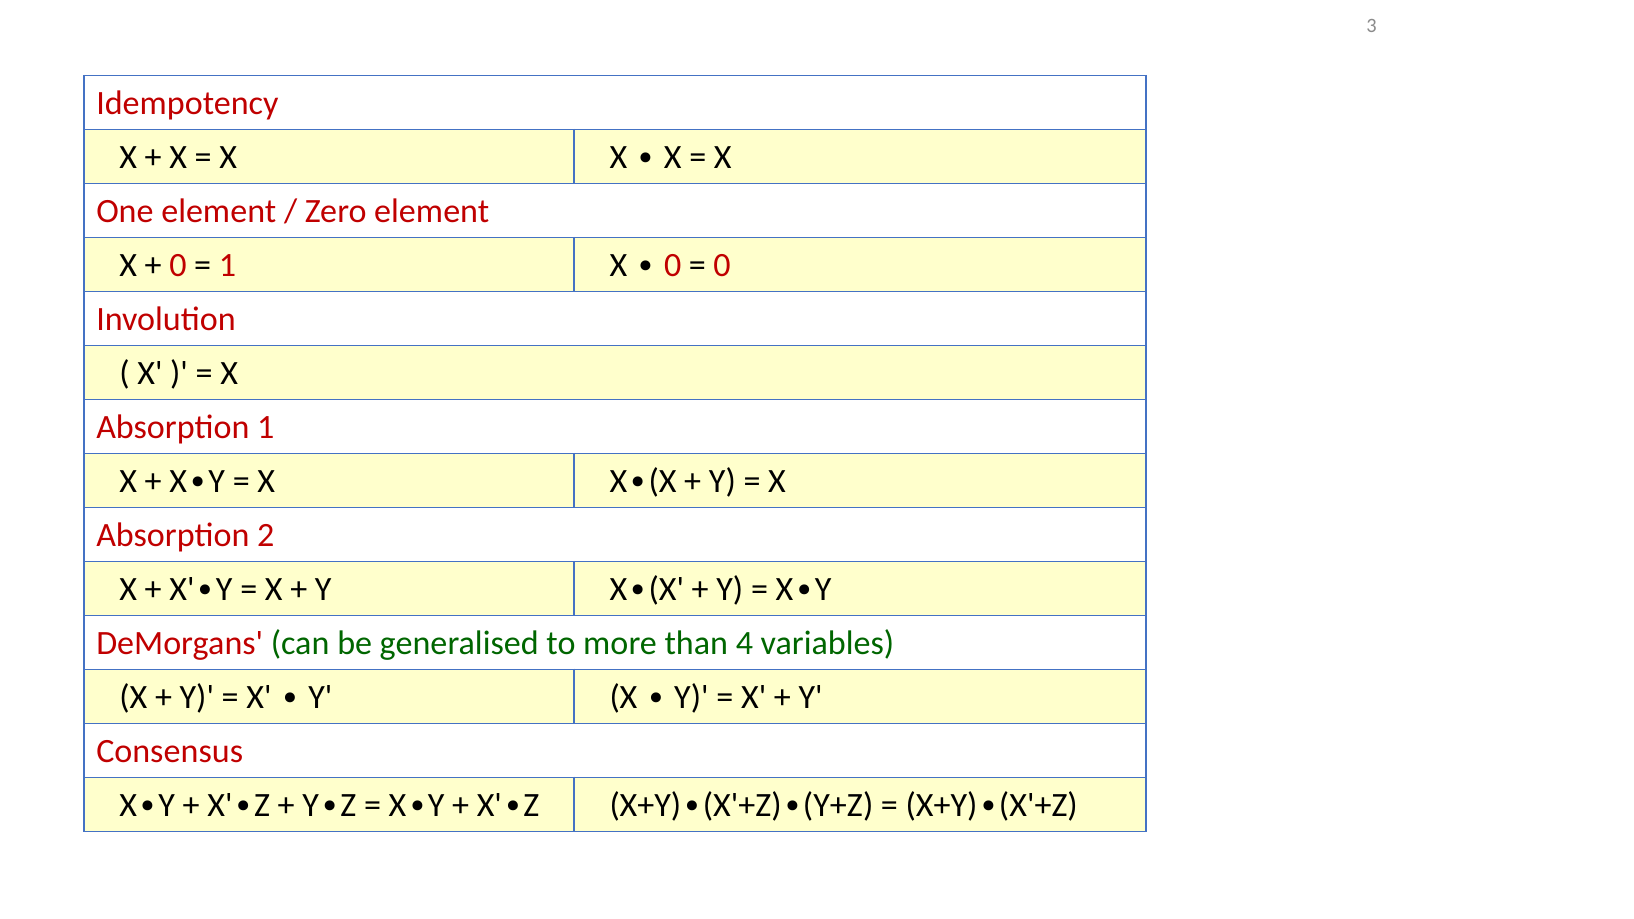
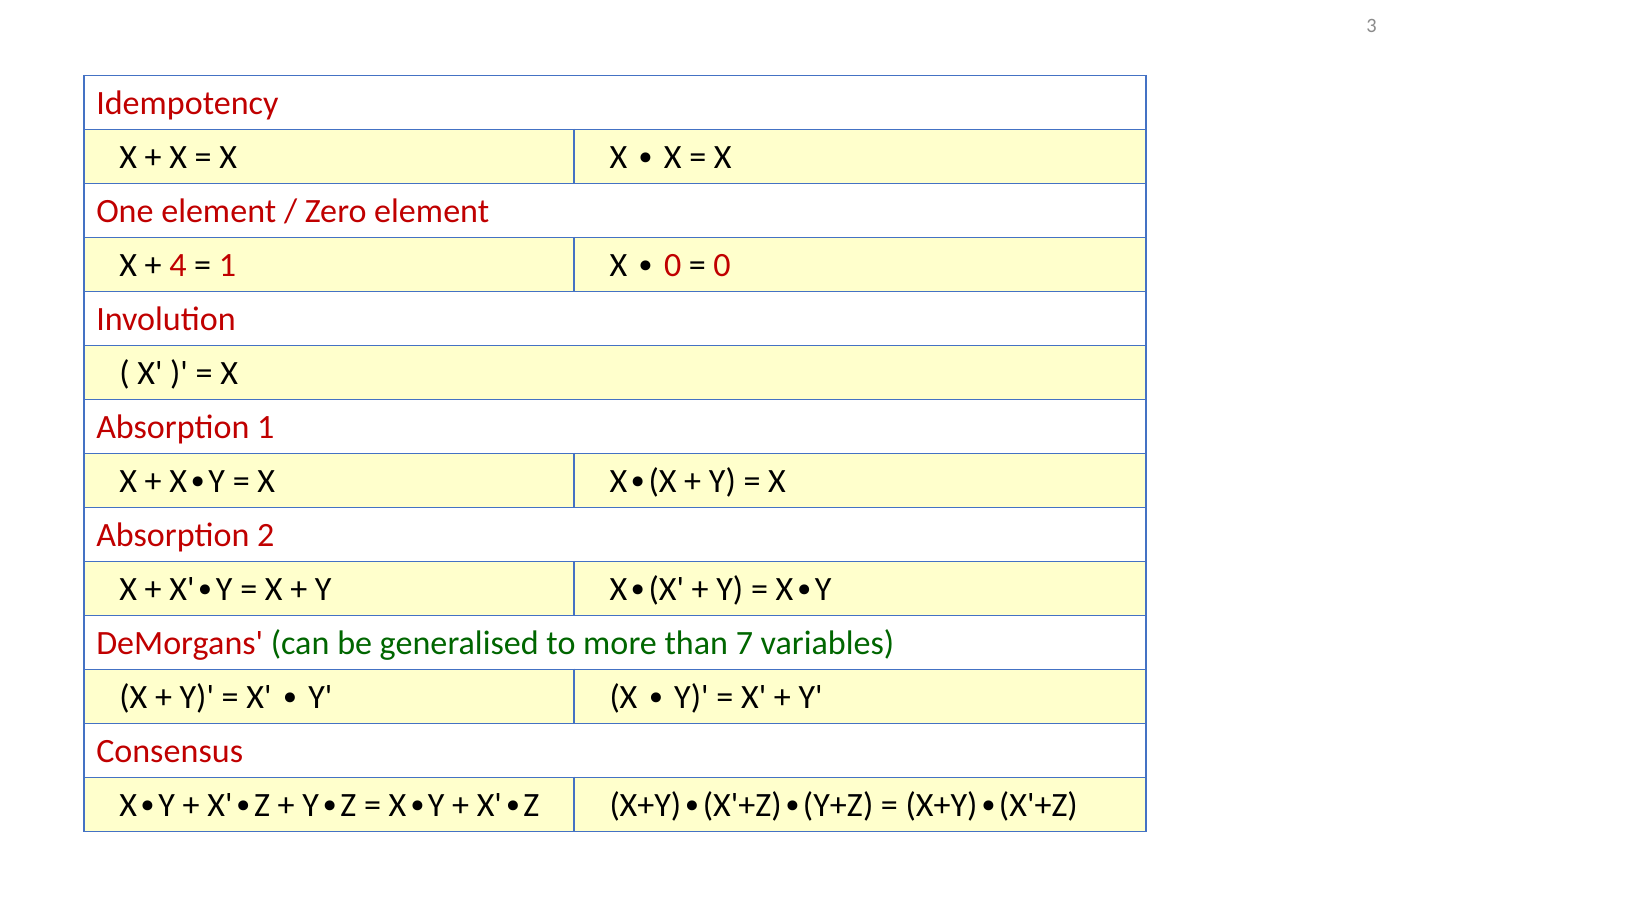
0: 0 -> 4 (178, 265)
4: 4 -> 7 (744, 643)
